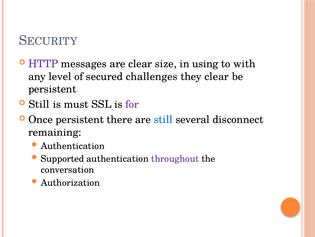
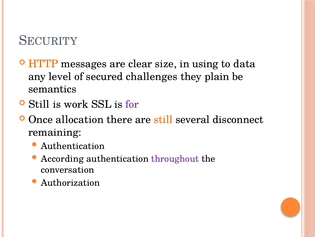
HTTP colour: purple -> orange (43, 64)
with: with -> data (245, 64)
they clear: clear -> plain (217, 76)
persistent: persistent -> semantics (52, 89)
must: must -> work (76, 104)
Once persistent: persistent -> allocation (80, 119)
still colour: blue -> orange (163, 119)
Supported: Supported -> According (62, 158)
